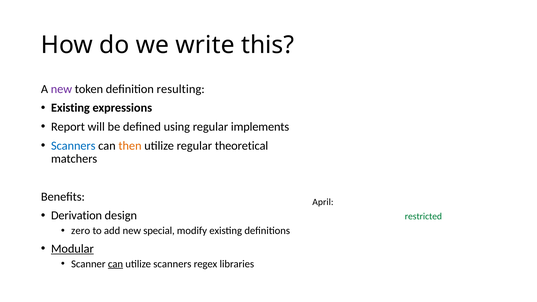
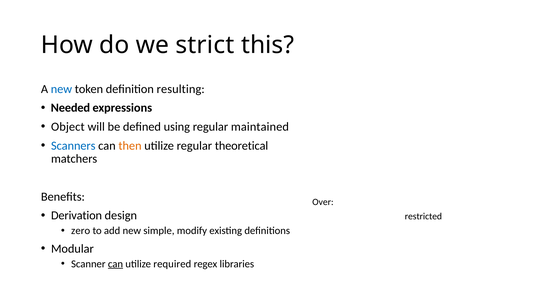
write: write -> strict (205, 45)
new colour: purple -> blue (61, 89)
Existing: Existing -> Needed (70, 108)
Report: Report -> Object (68, 127)
implements: implements -> maintained (260, 127)
April: April -> Over (323, 202)
restricted colour: green -> black (423, 216)
special: special -> simple (159, 231)
Modular underline: present -> none (72, 249)
utilize scanners: scanners -> required (172, 264)
